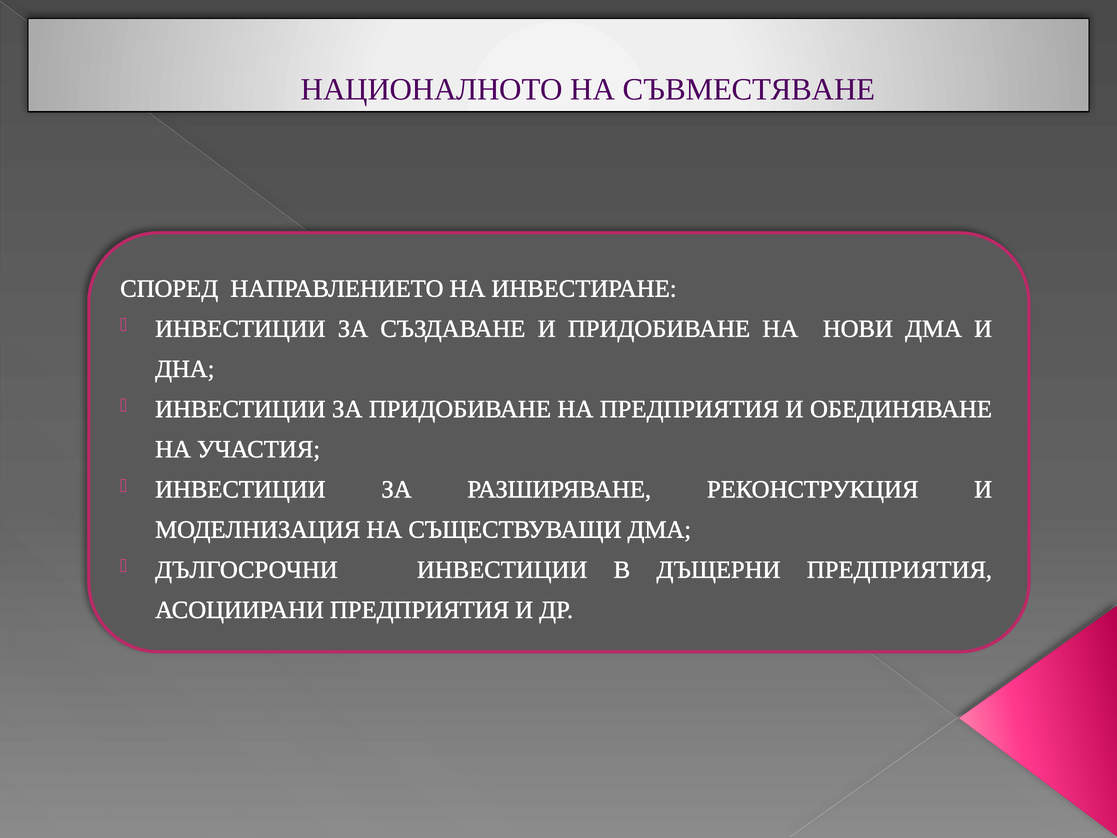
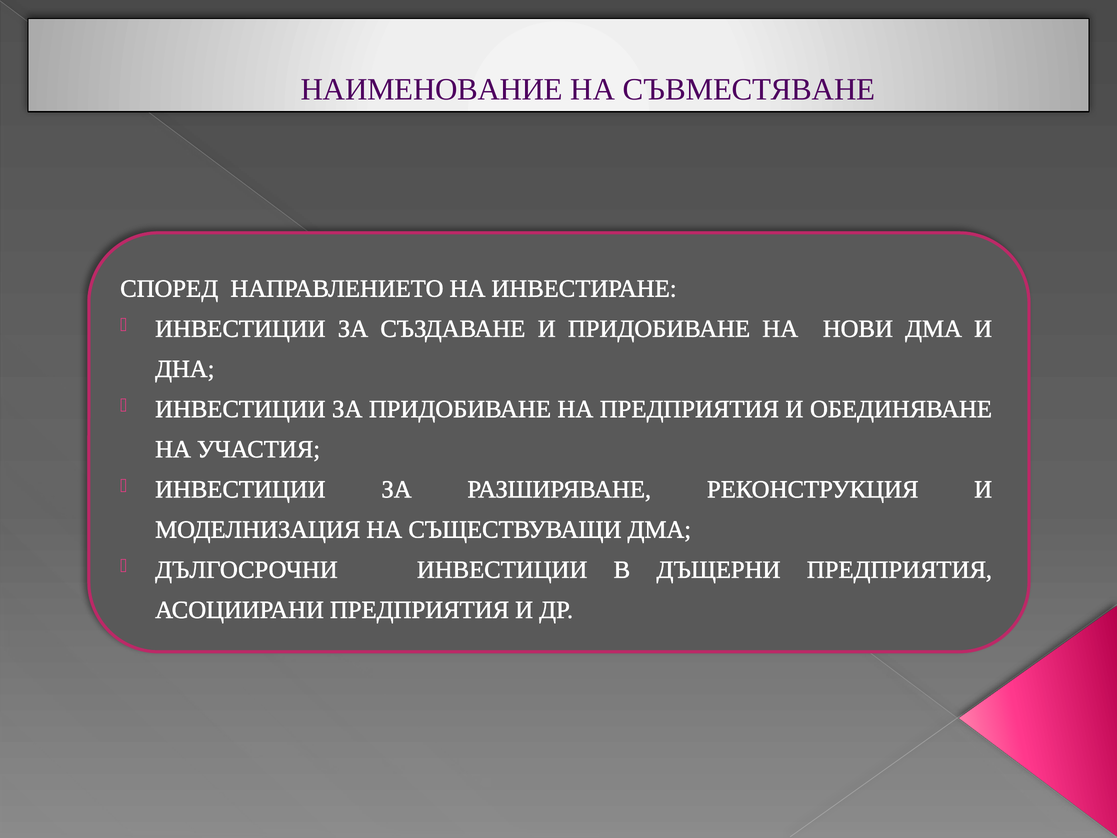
НАЦИОНАЛНОТО: НАЦИОНАЛНОТО -> НАИМЕНОВАНИЕ (432, 90)
